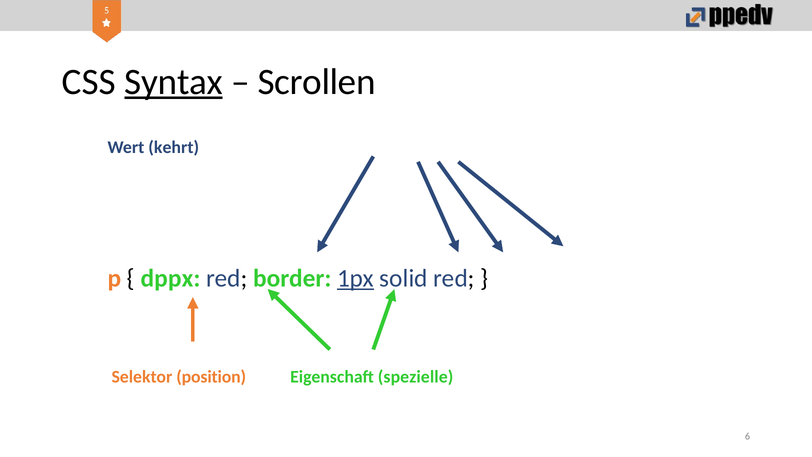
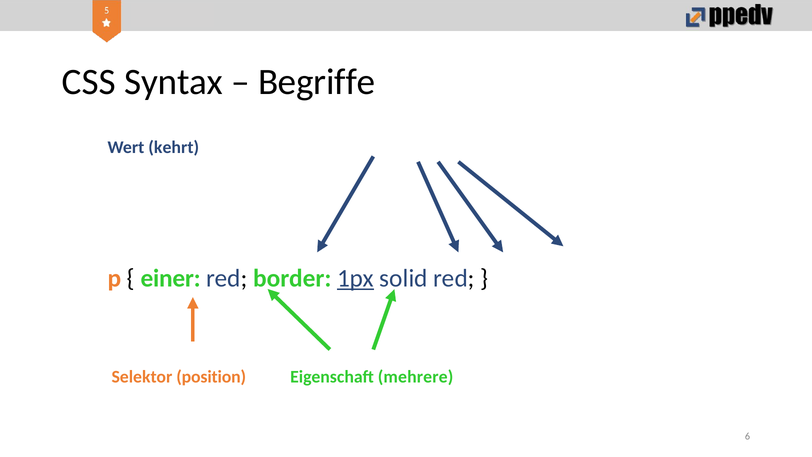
Syntax underline: present -> none (174, 82)
Scrollen: Scrollen -> Begriffe (317, 82)
dppx: dppx -> einer (171, 278)
spezielle: spezielle -> mehrere (416, 377)
